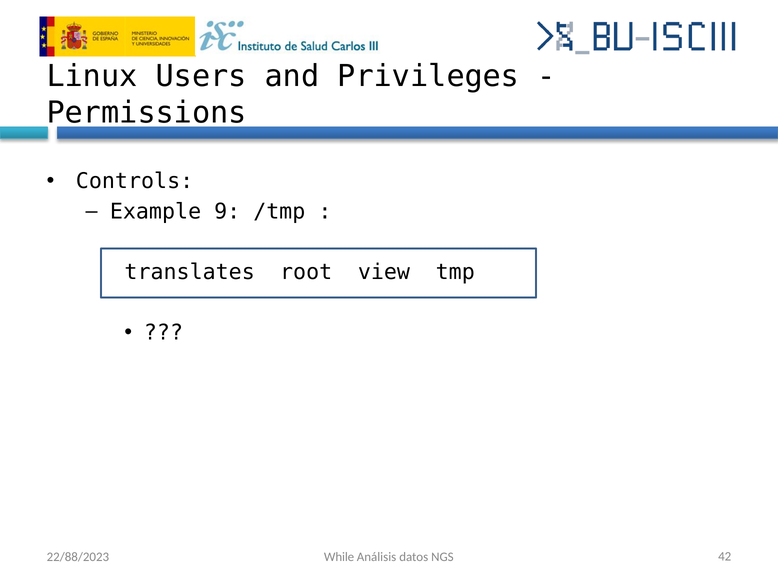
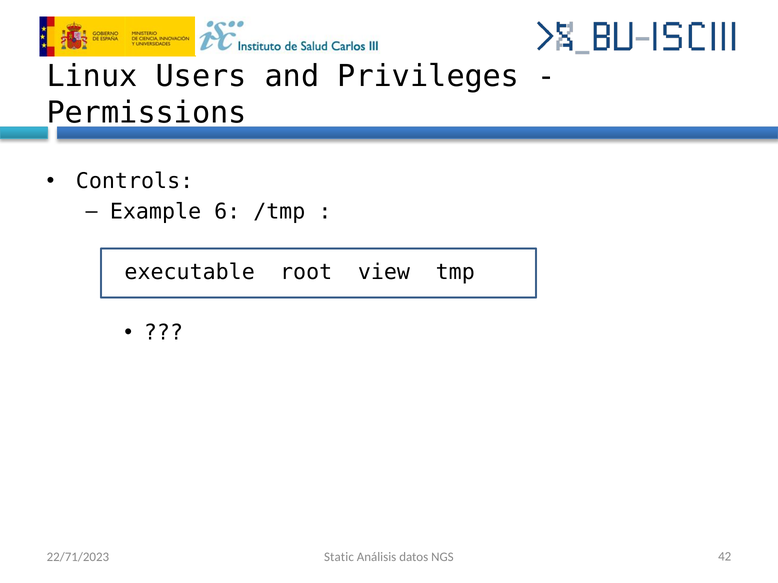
9: 9 -> 6 (227, 212)
translates: translates -> executable (190, 272)
22/88/2023: 22/88/2023 -> 22/71/2023 (78, 557)
While: While -> Static (339, 557)
